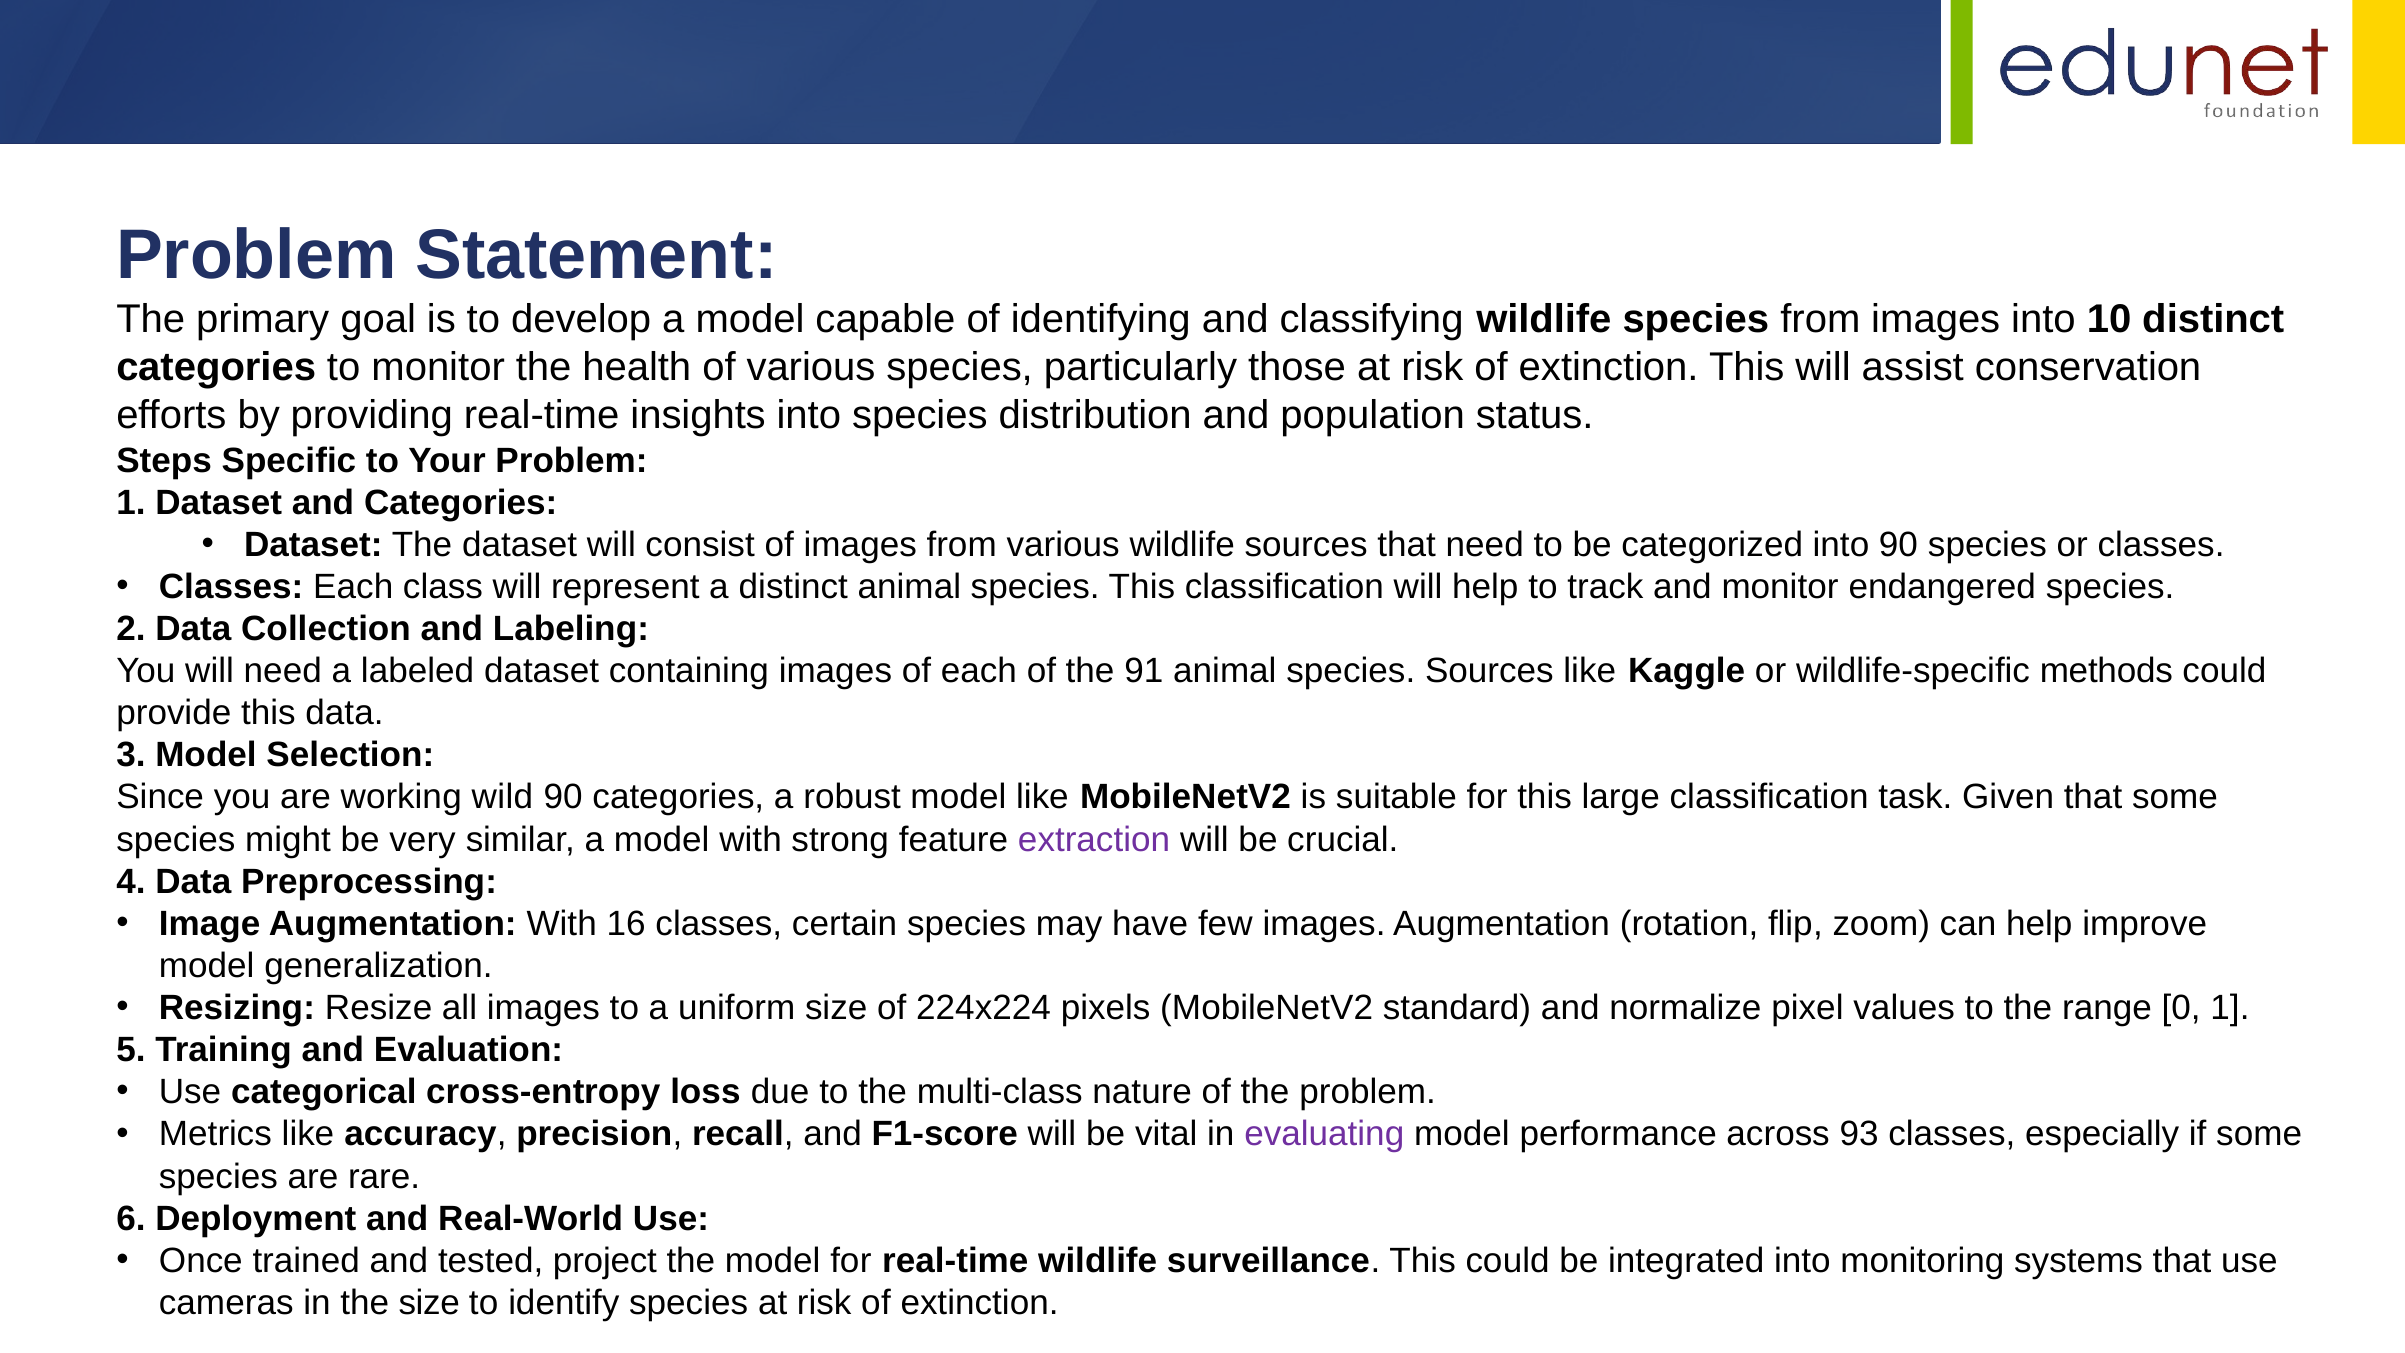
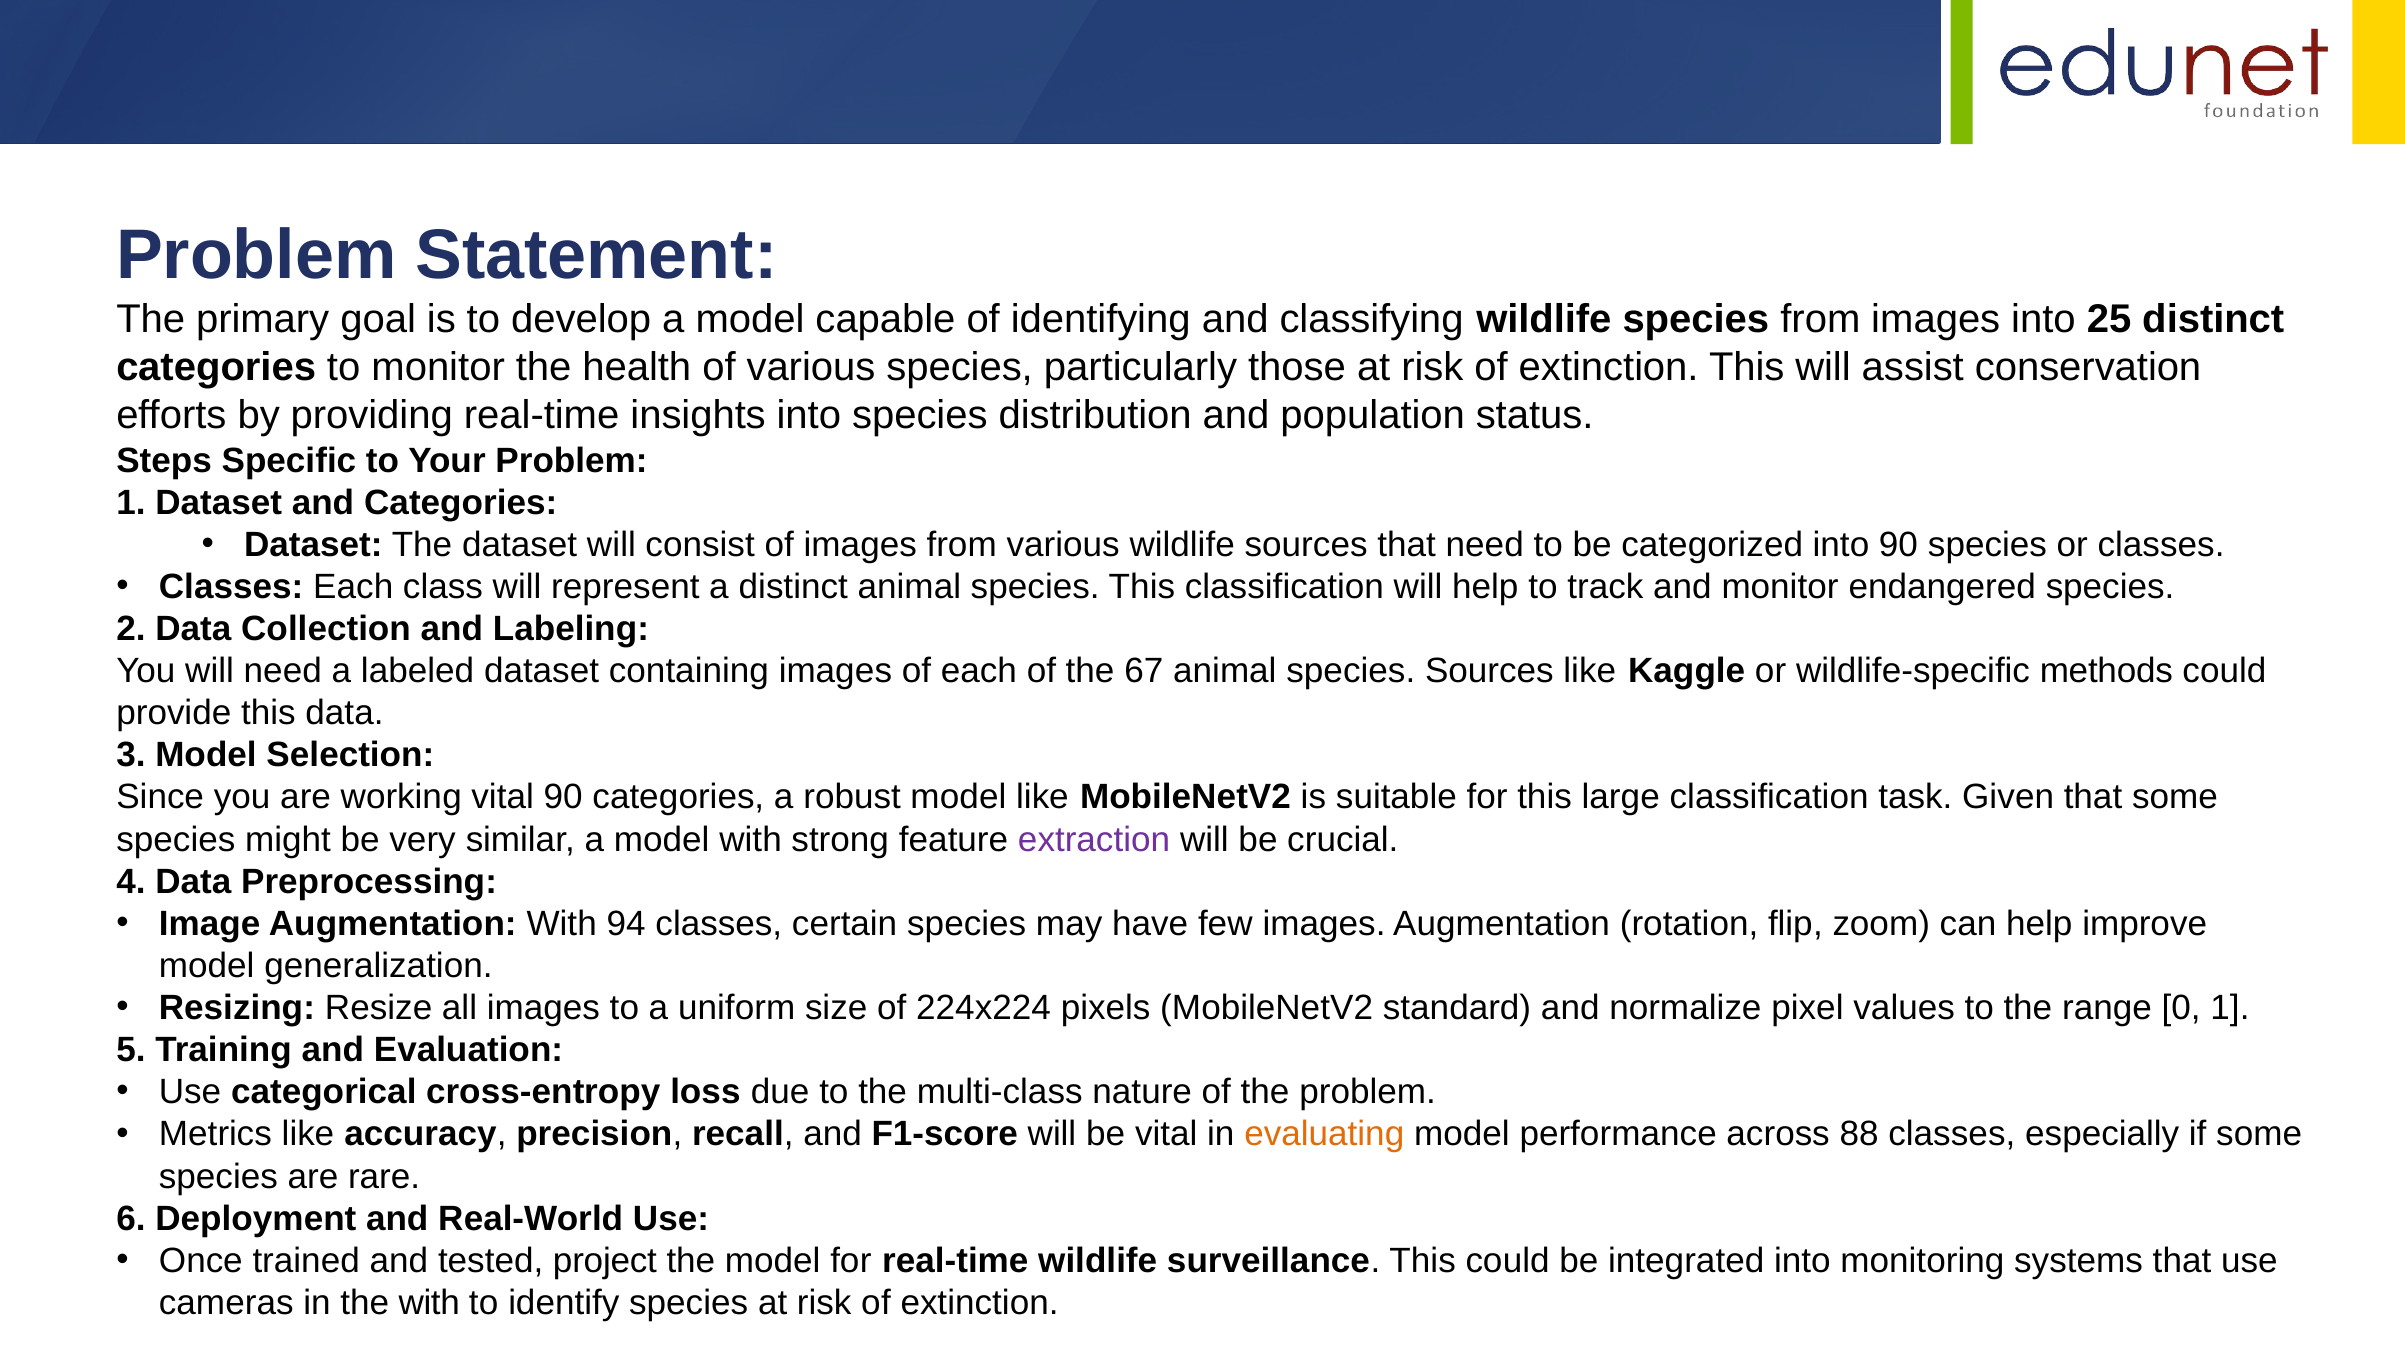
10: 10 -> 25 (2109, 319)
91: 91 -> 67 (1144, 671)
working wild: wild -> vital (503, 797)
16: 16 -> 94 (626, 924)
evaluating colour: purple -> orange (1324, 1134)
93: 93 -> 88 (1859, 1134)
the size: size -> with (429, 1303)
